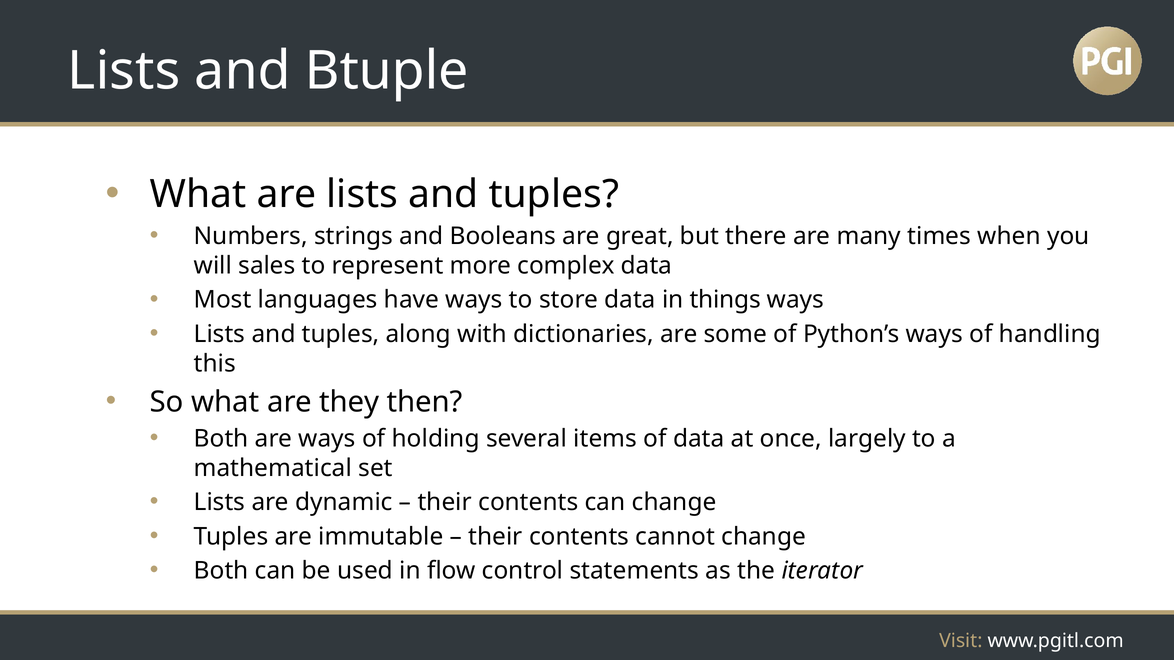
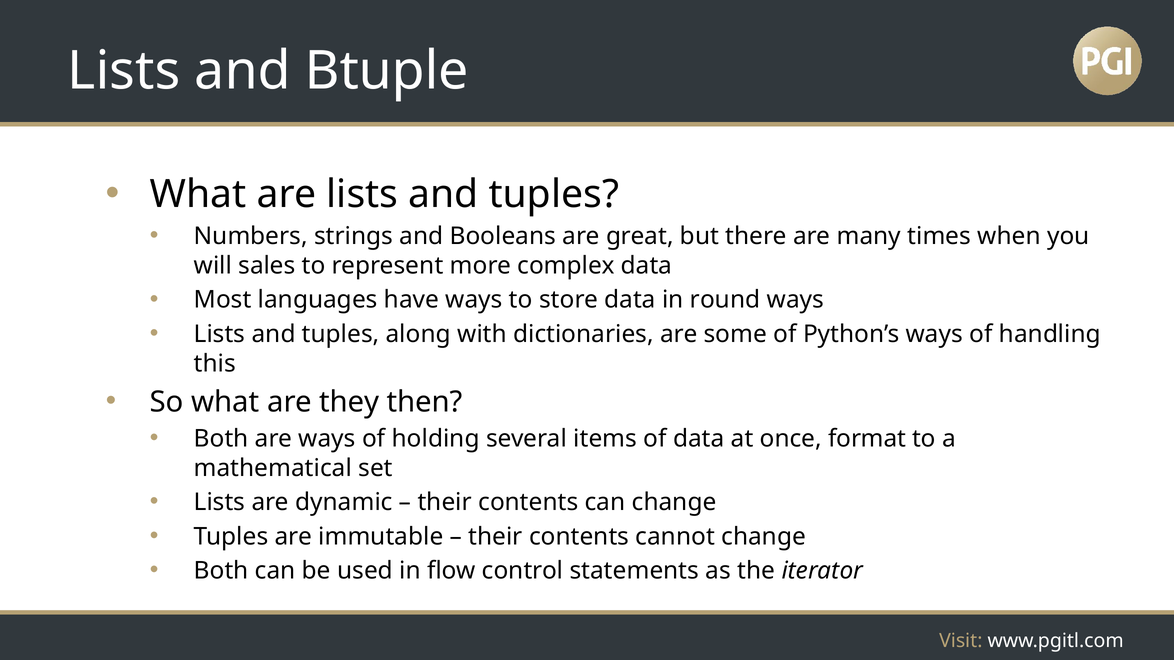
things: things -> round (725, 300)
largely: largely -> format (867, 439)
